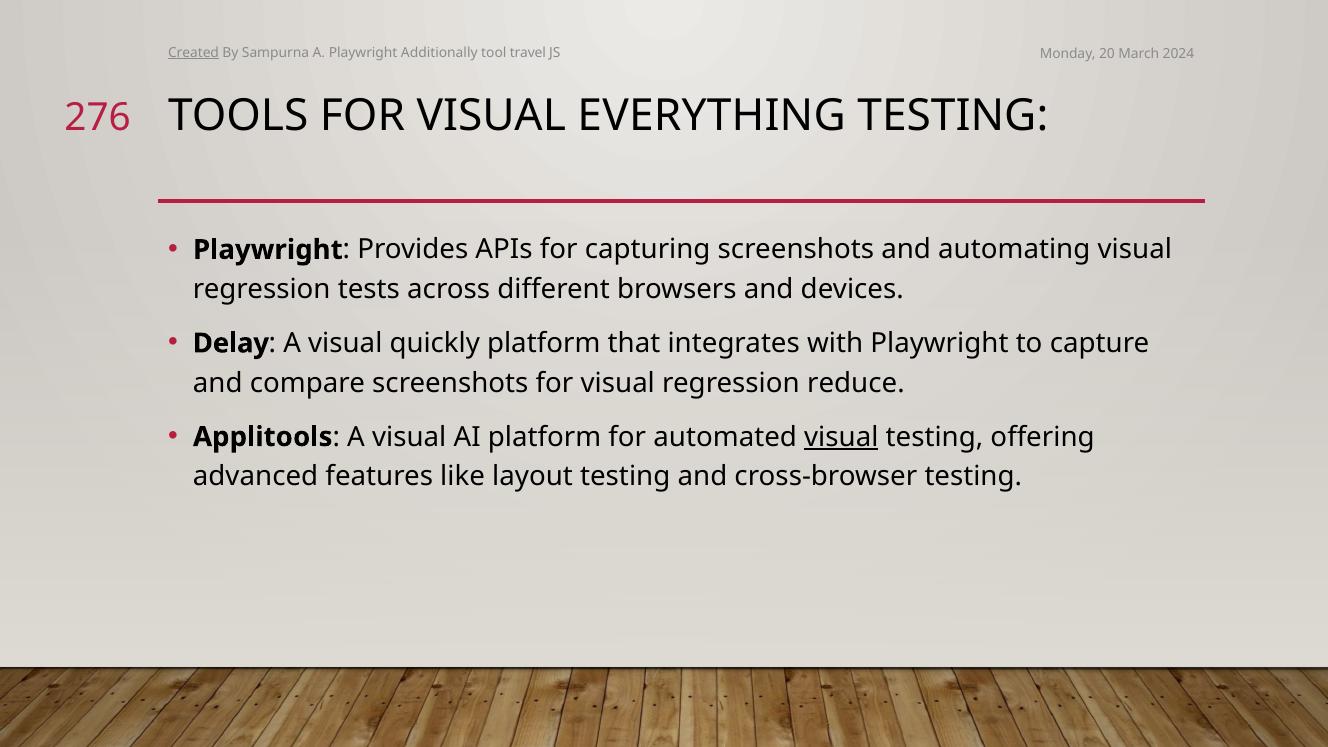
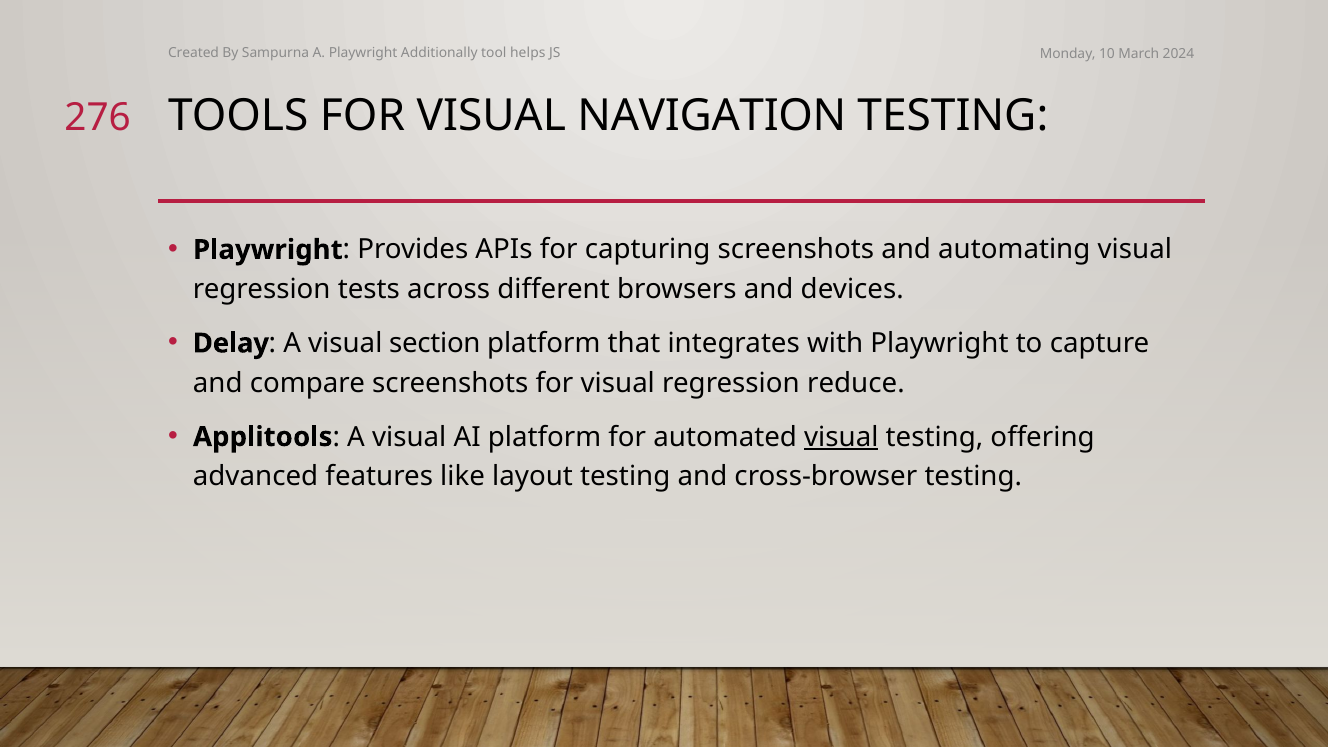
Created underline: present -> none (194, 53)
travel: travel -> helps (528, 53)
20: 20 -> 10 (1107, 54)
EVERYTHING: EVERYTHING -> NAVIGATION (712, 116)
quickly: quickly -> section (435, 343)
